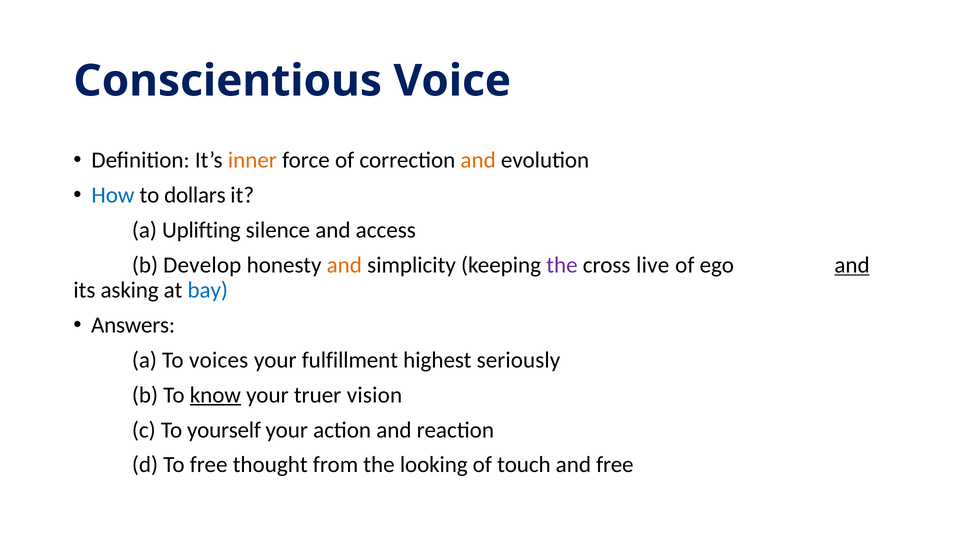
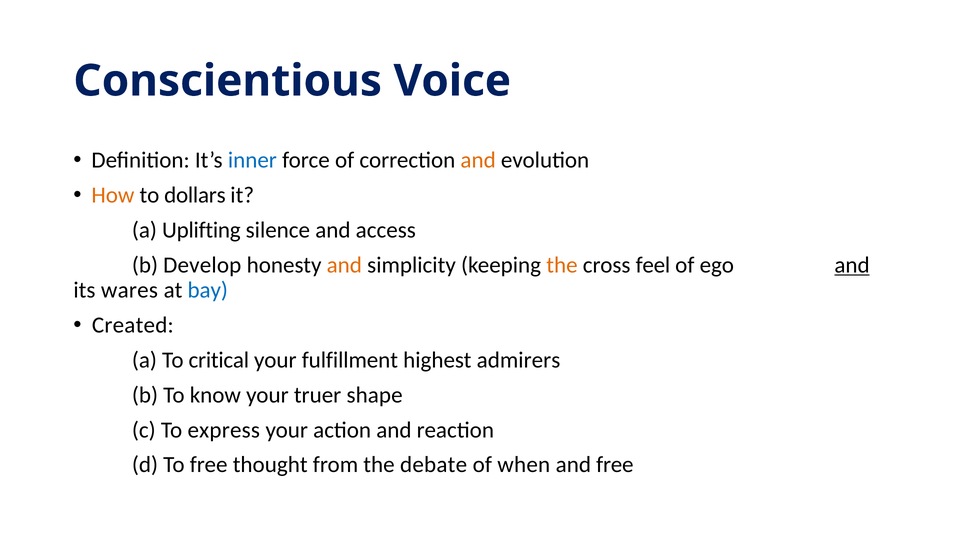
inner colour: orange -> blue (252, 160)
How colour: blue -> orange (113, 195)
the colour: purple -> orange (562, 265)
live: live -> feel (653, 265)
asking: asking -> wares (129, 290)
Answers: Answers -> Created (133, 325)
voices: voices -> critical (219, 360)
seriously: seriously -> admirers (518, 360)
know underline: present -> none (215, 395)
vision: vision -> shape (375, 395)
yourself: yourself -> express (224, 430)
looking: looking -> debate (434, 465)
touch: touch -> when (524, 465)
